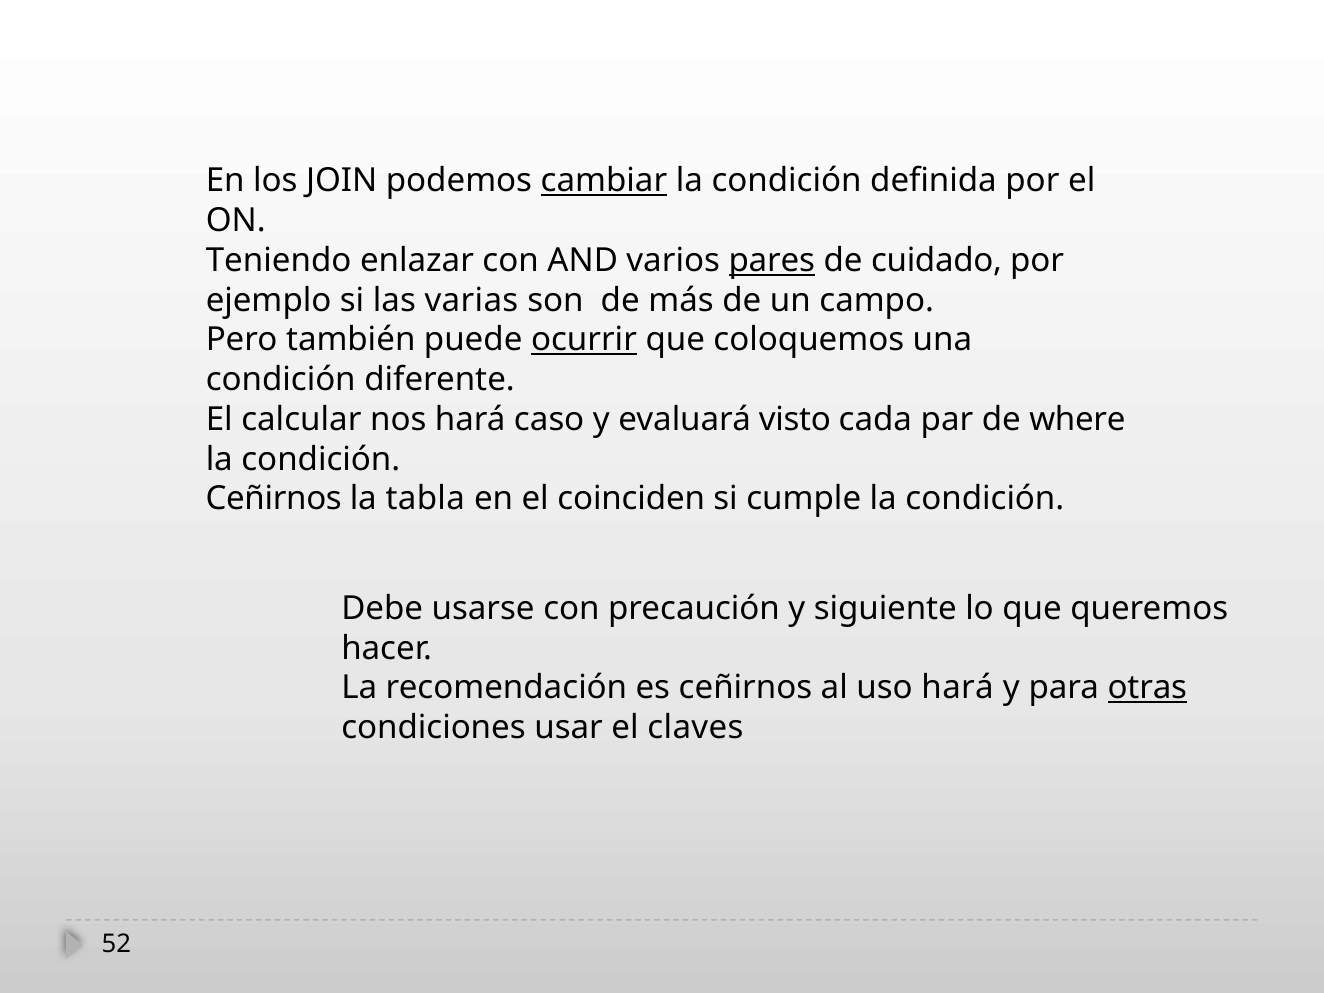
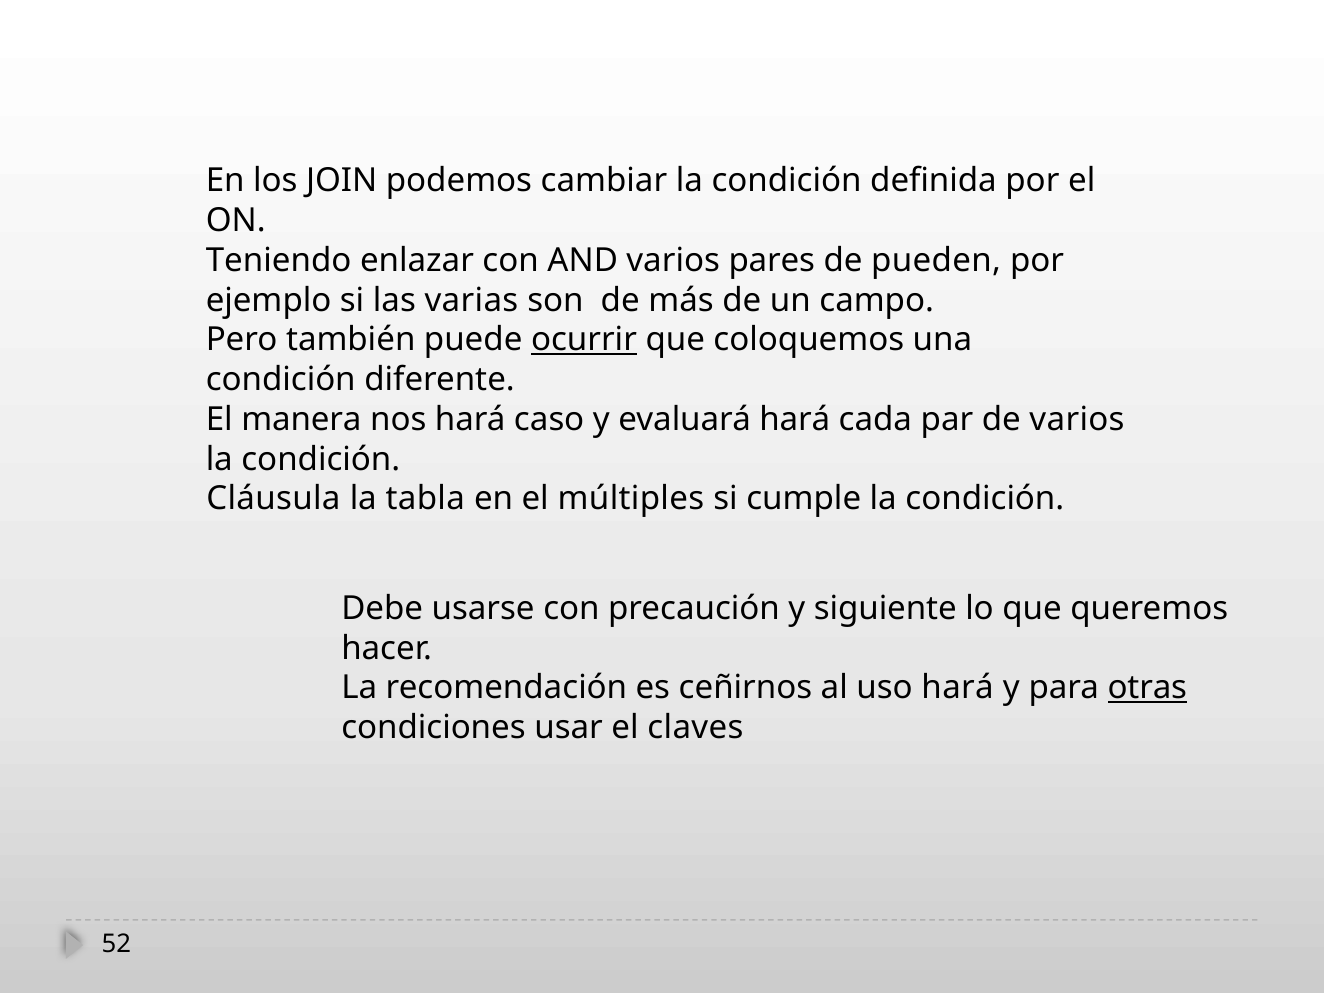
cambiar underline: present -> none (604, 181)
pares underline: present -> none (772, 260)
cuidado: cuidado -> pueden (936, 260)
calcular: calcular -> manera (301, 419)
evaluará visto: visto -> hará (795, 419)
de where: where -> varios (1077, 419)
Ceñirnos: Ceñirnos -> Cláusula (273, 499)
coinciden: coinciden -> múltiples (631, 499)
